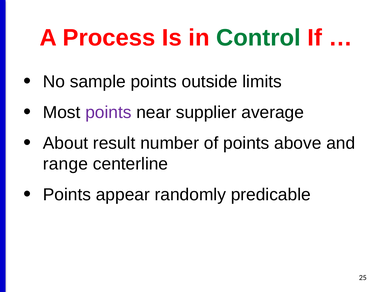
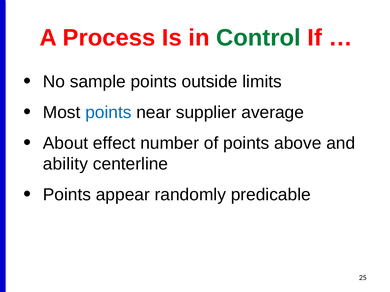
points colour: purple -> blue (108, 113)
result: result -> effect (114, 143)
range: range -> ability (65, 164)
